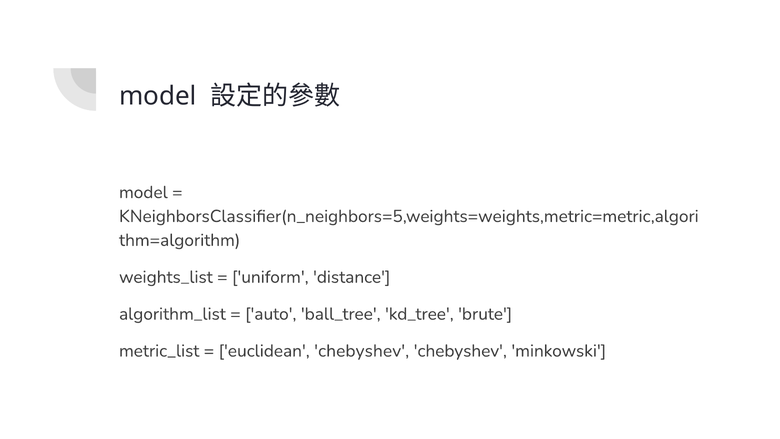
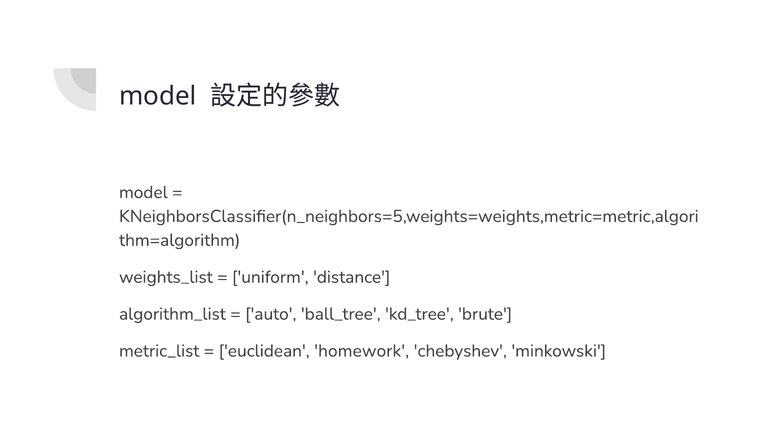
euclidean chebyshev: chebyshev -> homework (362, 351)
